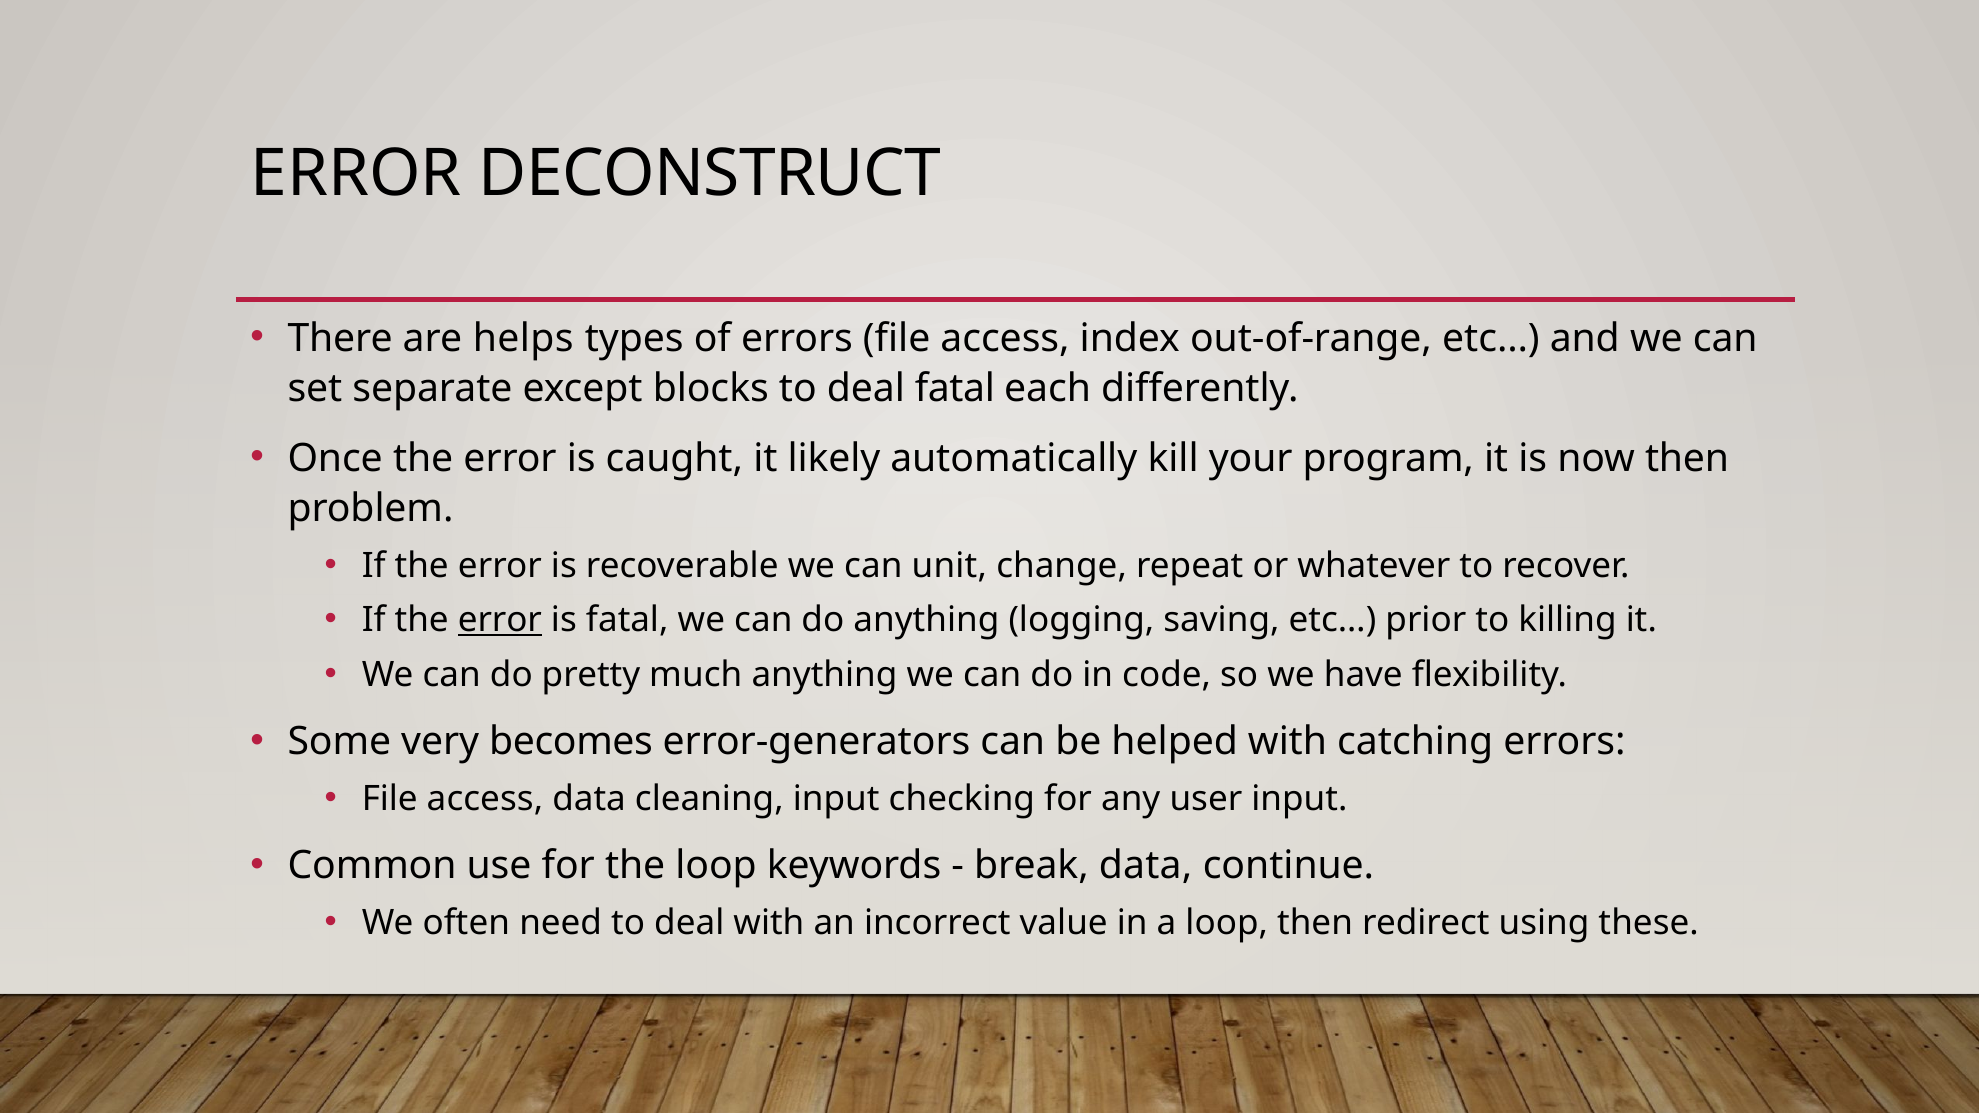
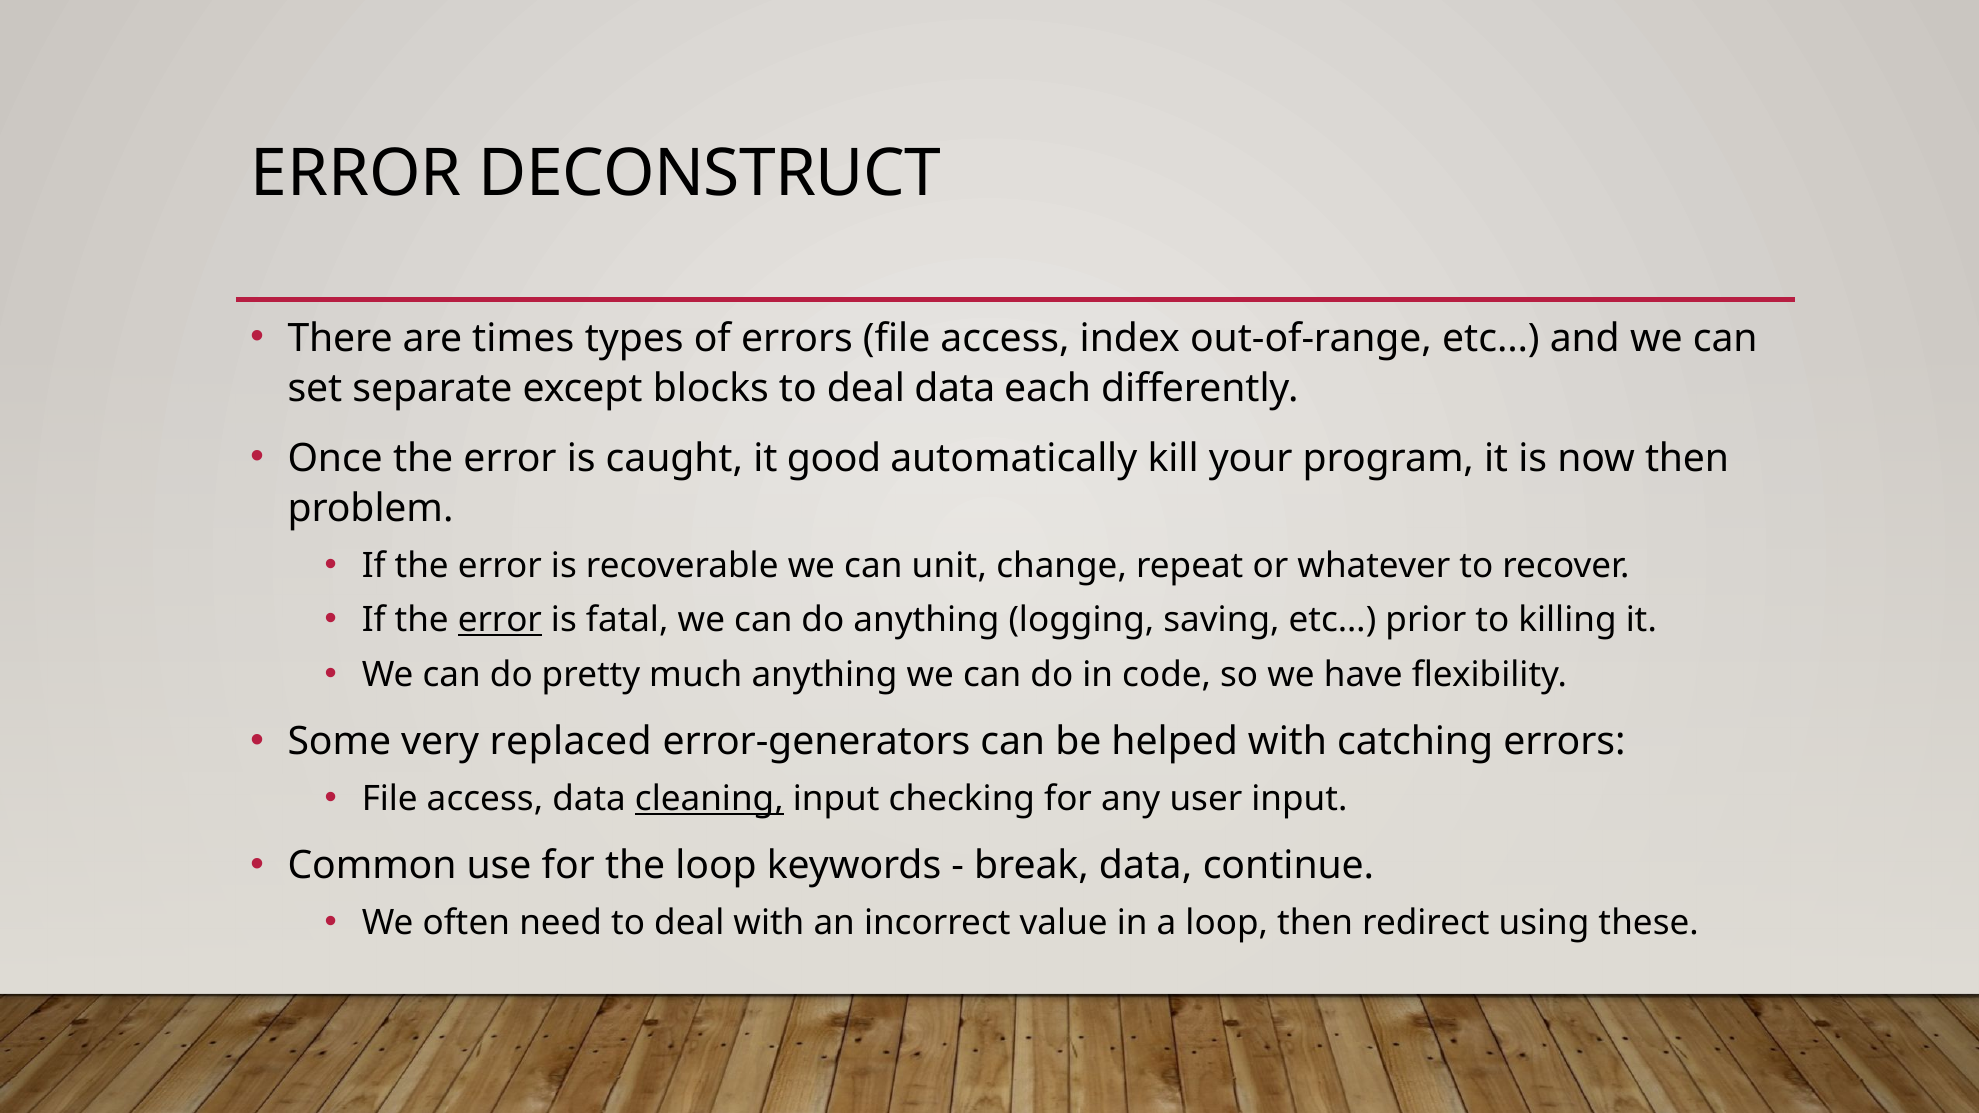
helps: helps -> times (523, 338)
deal fatal: fatal -> data (955, 389)
likely: likely -> good (834, 458)
becomes: becomes -> replaced (571, 742)
cleaning underline: none -> present (709, 799)
